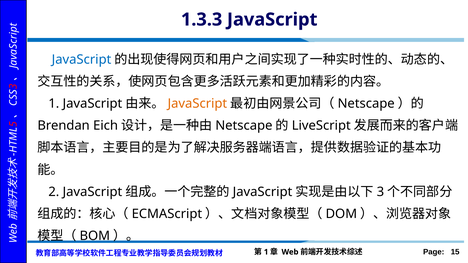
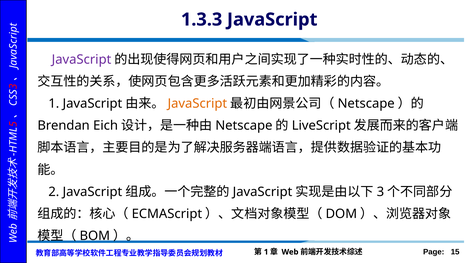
JavaScript colour: blue -> purple (82, 59)
